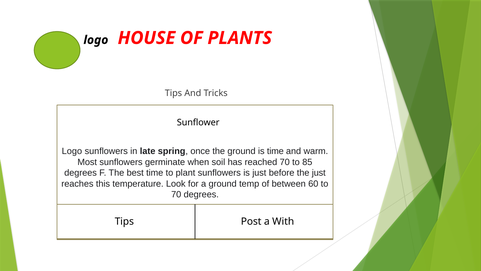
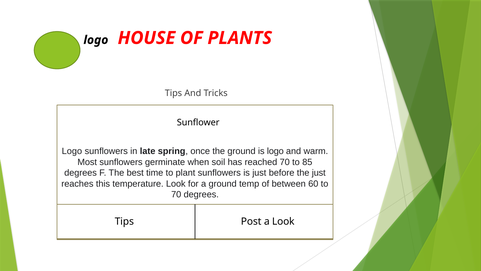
is time: time -> logo (275, 151)
a With: With -> Look (283, 221)
